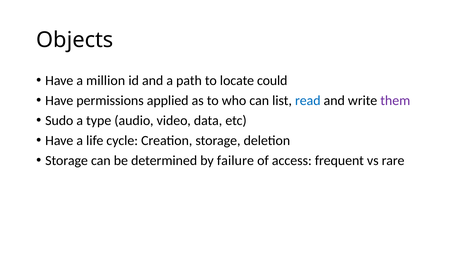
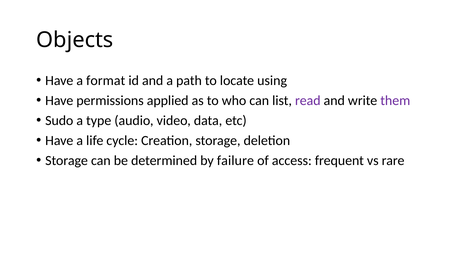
million: million -> format (106, 80)
could: could -> using (272, 80)
read colour: blue -> purple (308, 100)
